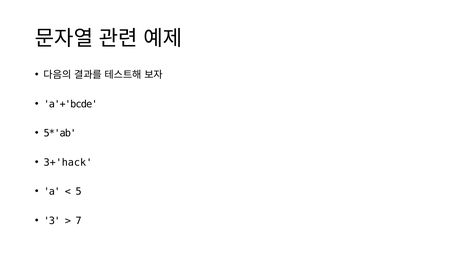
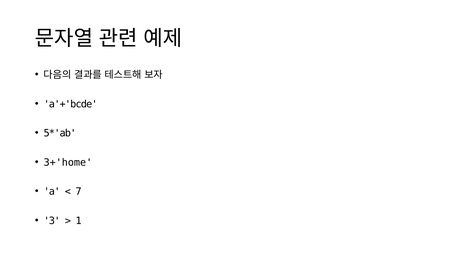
3+'hack: 3+'hack -> 3+'home (68, 163)
5: 5 -> 7 (79, 192)
7: 7 -> 1 (79, 221)
